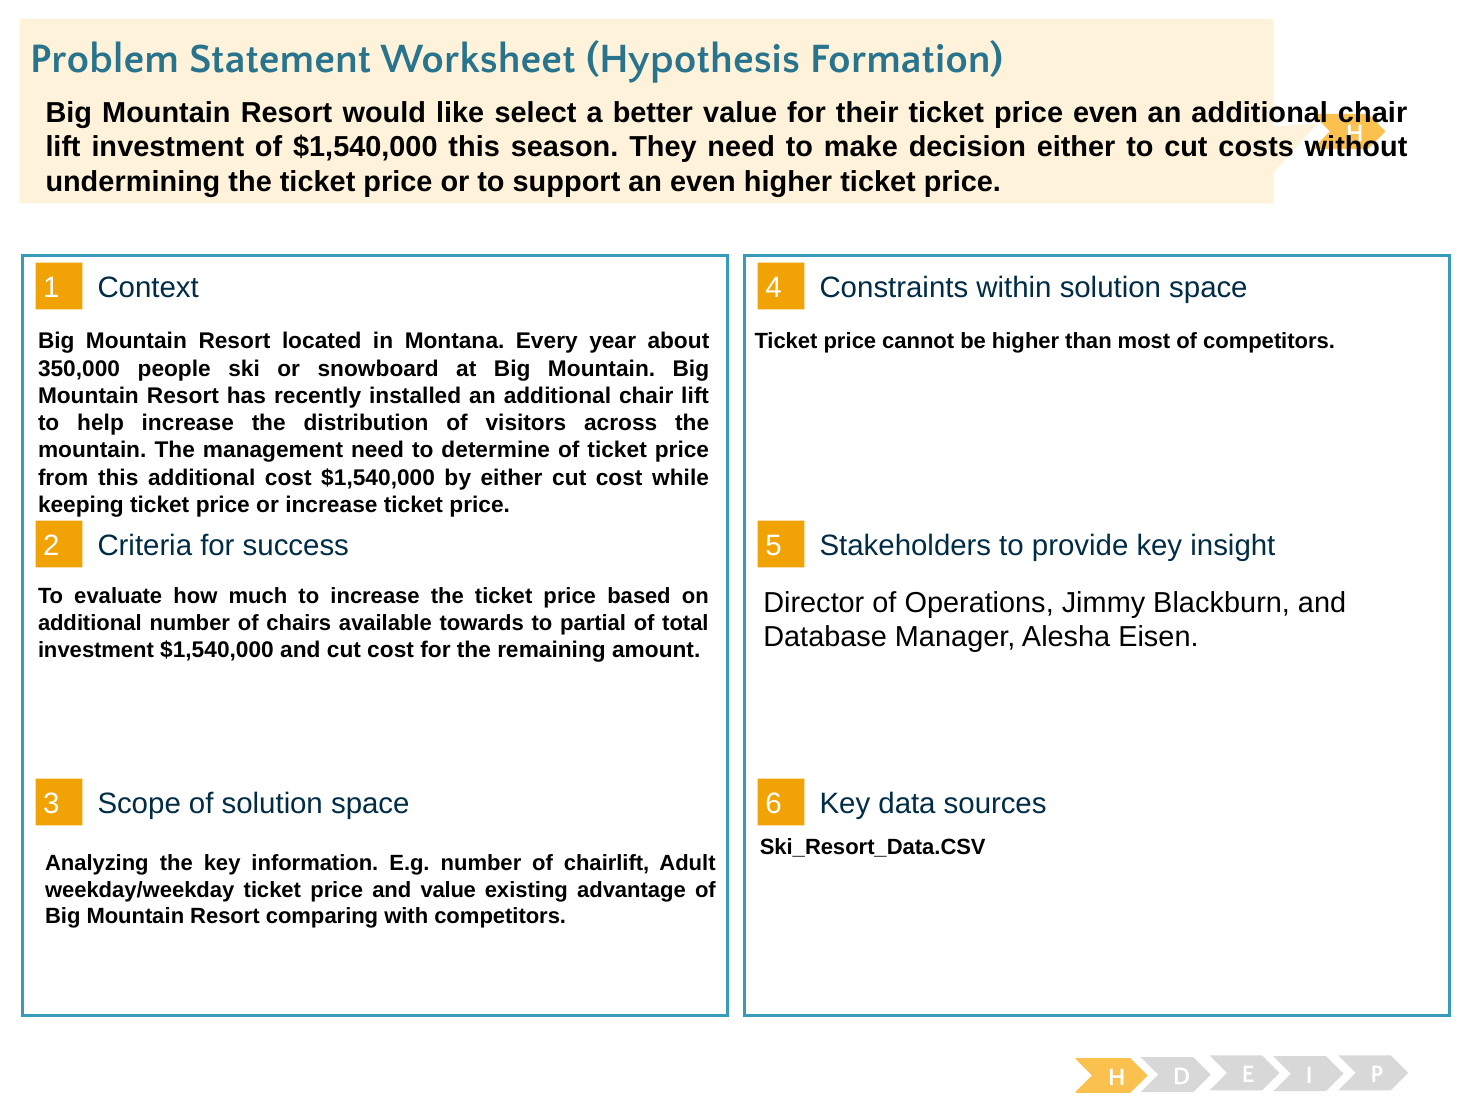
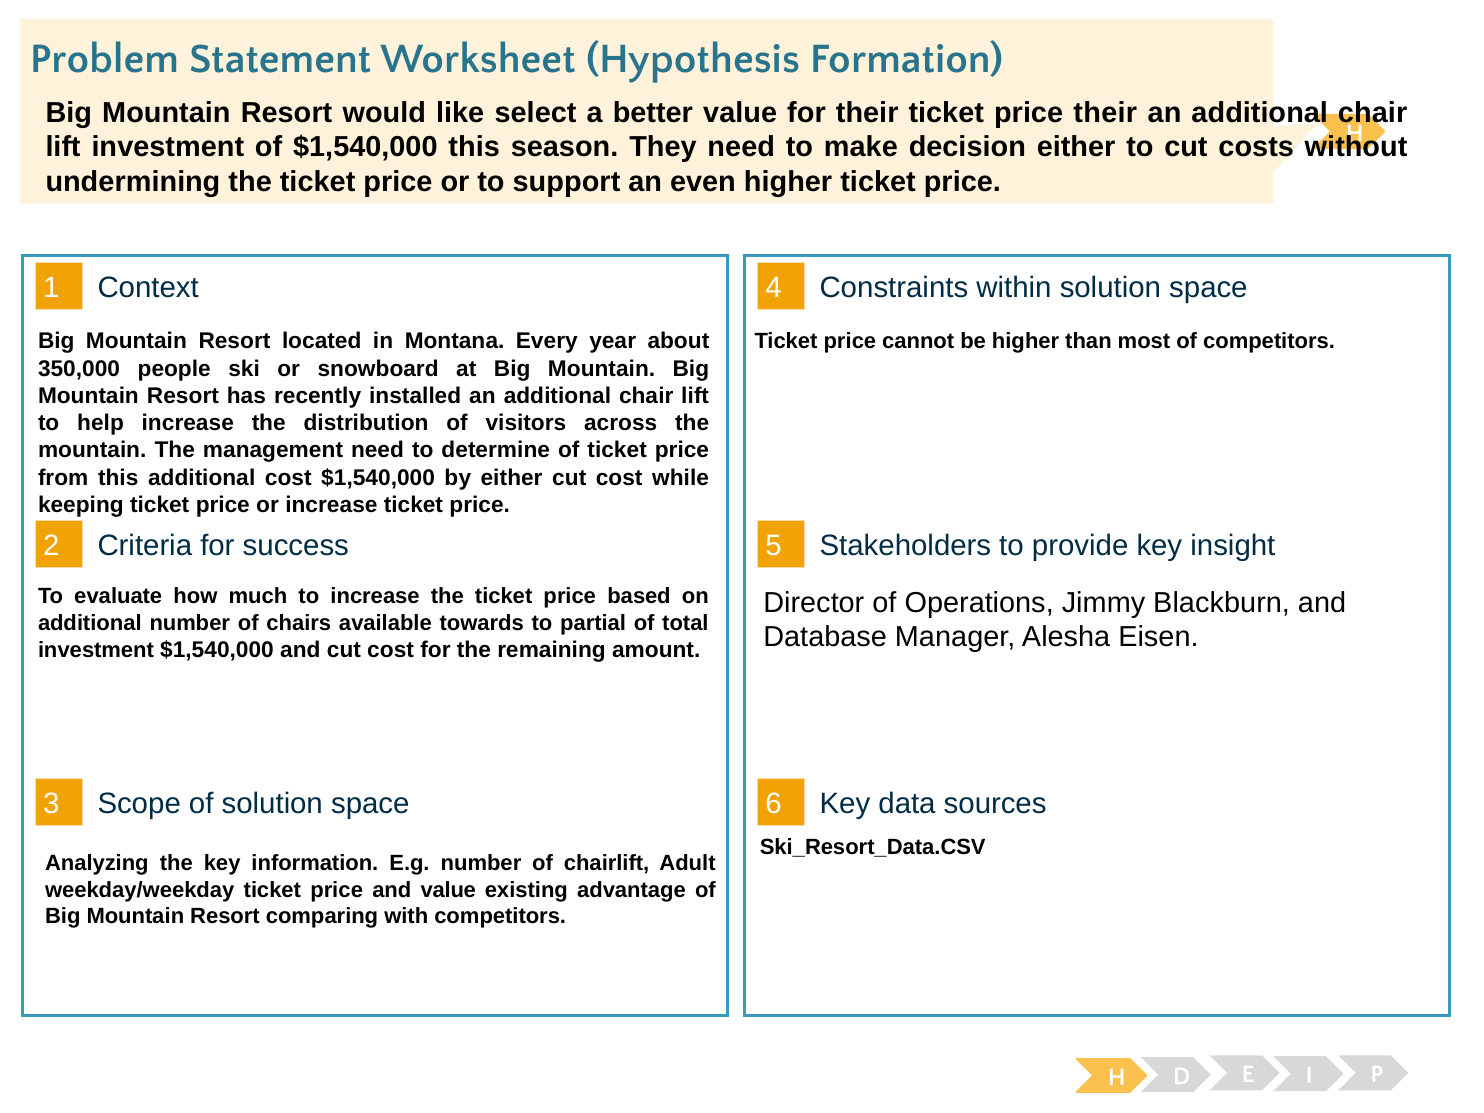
price even: even -> their (1105, 113)
